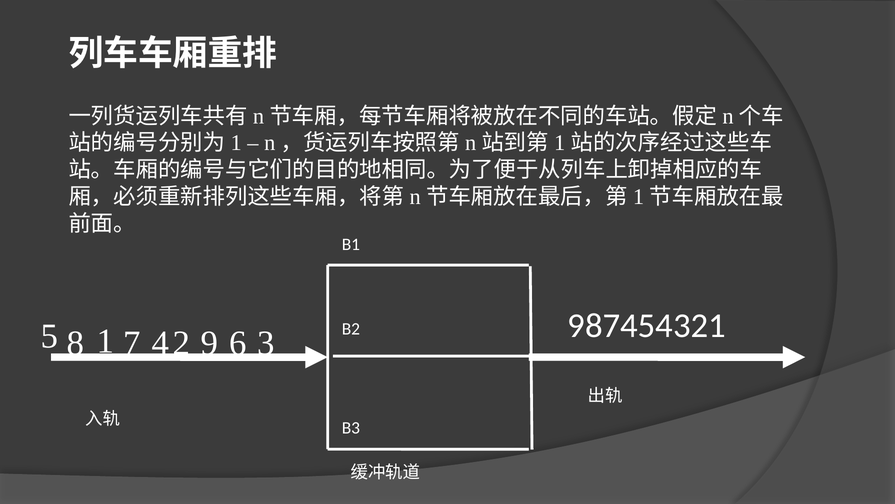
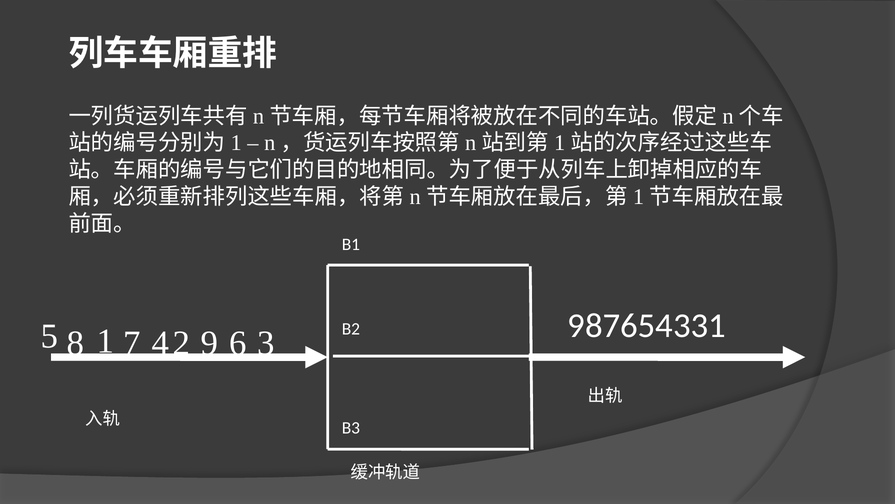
987454321: 987454321 -> 987654331 (647, 325)
